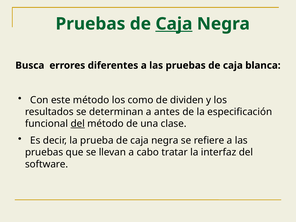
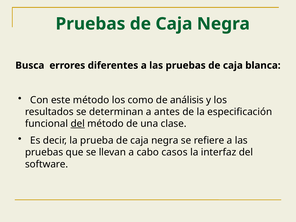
Caja underline: present -> none (174, 24)
dividen: dividen -> análisis (187, 100)
tratar: tratar -> casos (175, 152)
